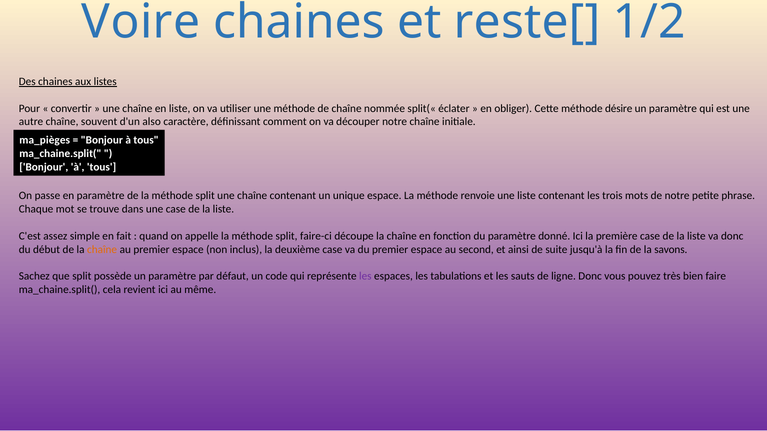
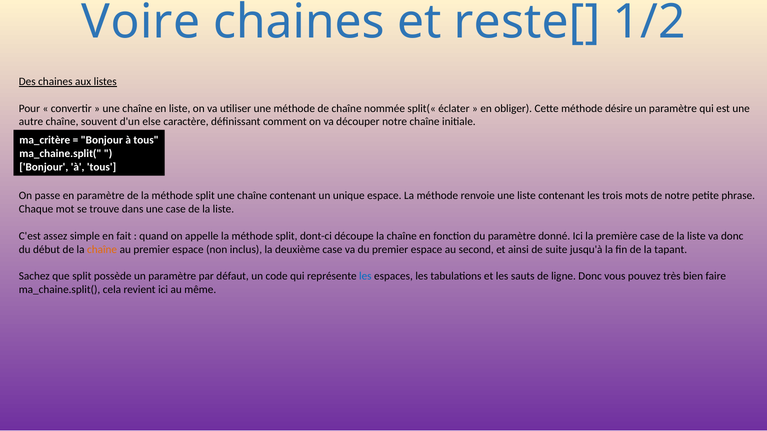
also: also -> else (152, 122)
ma_pièges: ma_pièges -> ma_critère (45, 140)
faire-ci: faire-ci -> dont-ci (316, 236)
savons: savons -> tapant (671, 250)
les colour: purple -> blue (365, 276)
